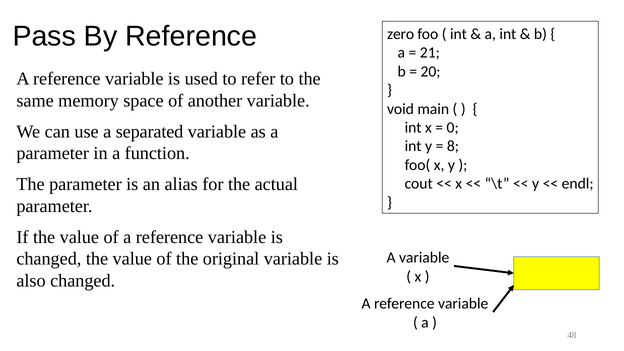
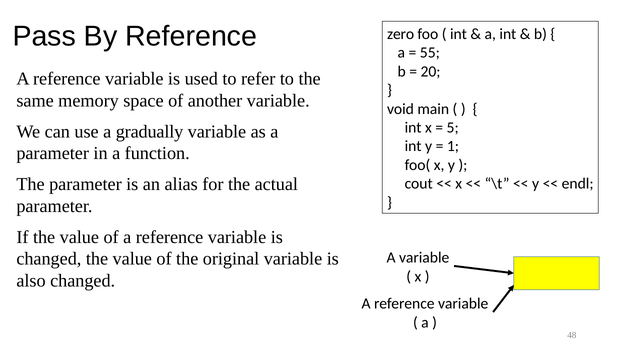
21: 21 -> 55 (430, 53)
0: 0 -> 5 (453, 128)
separated: separated -> gradually (150, 131)
8: 8 -> 1 (453, 146)
